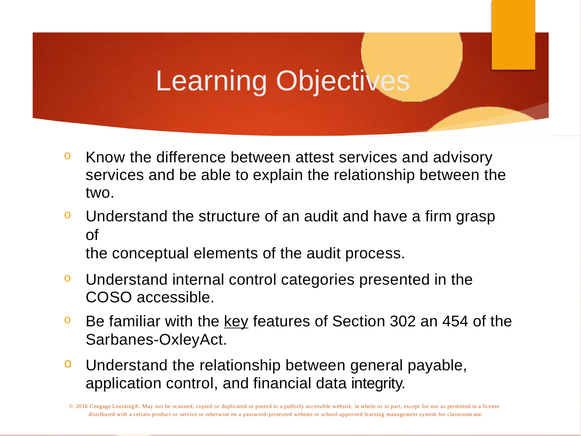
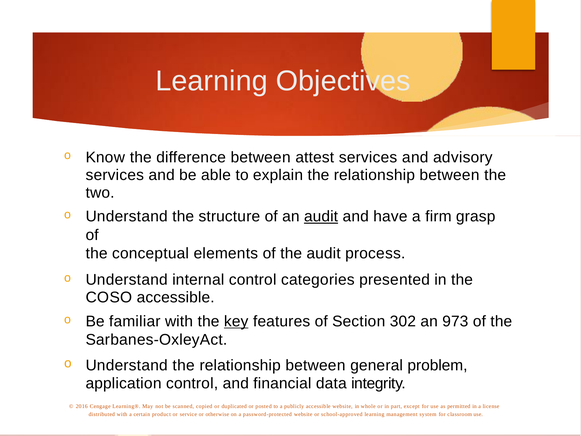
audit underline: none -> present (321, 217)
454: 454 -> 973 (455, 322)
payable: payable -> problem (437, 365)
